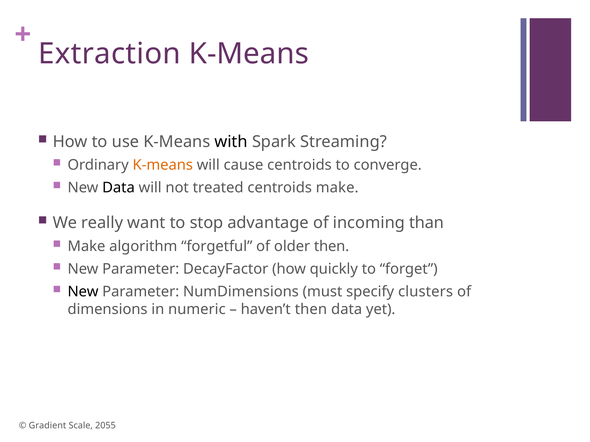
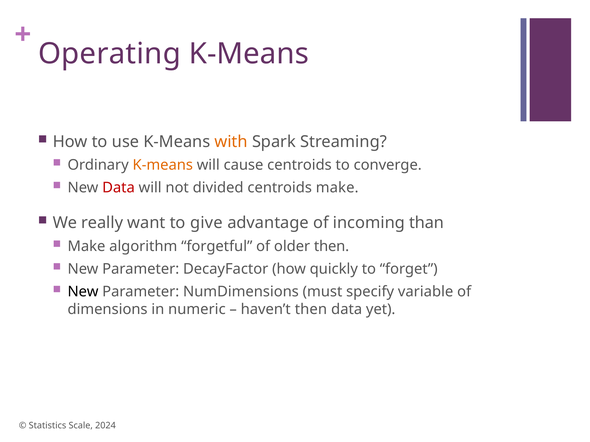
Extraction: Extraction -> Operating (109, 54)
with colour: black -> orange (231, 142)
Data colour: black -> red (119, 188)
treated: treated -> divided (218, 188)
stop: stop -> give (206, 223)
clusters: clusters -> variable (426, 292)
Gradient: Gradient -> Statistics (47, 426)
2055: 2055 -> 2024 (105, 426)
